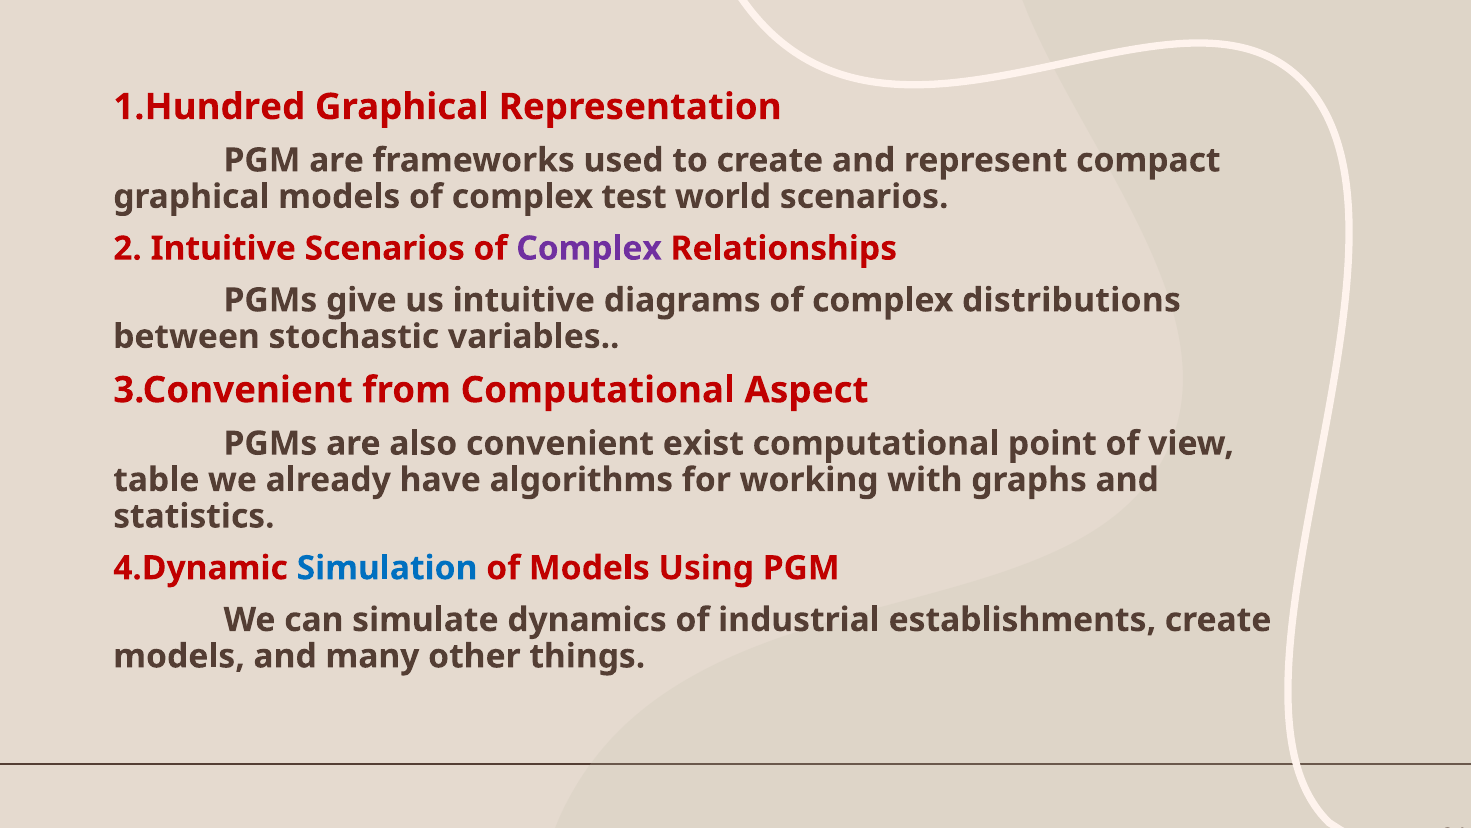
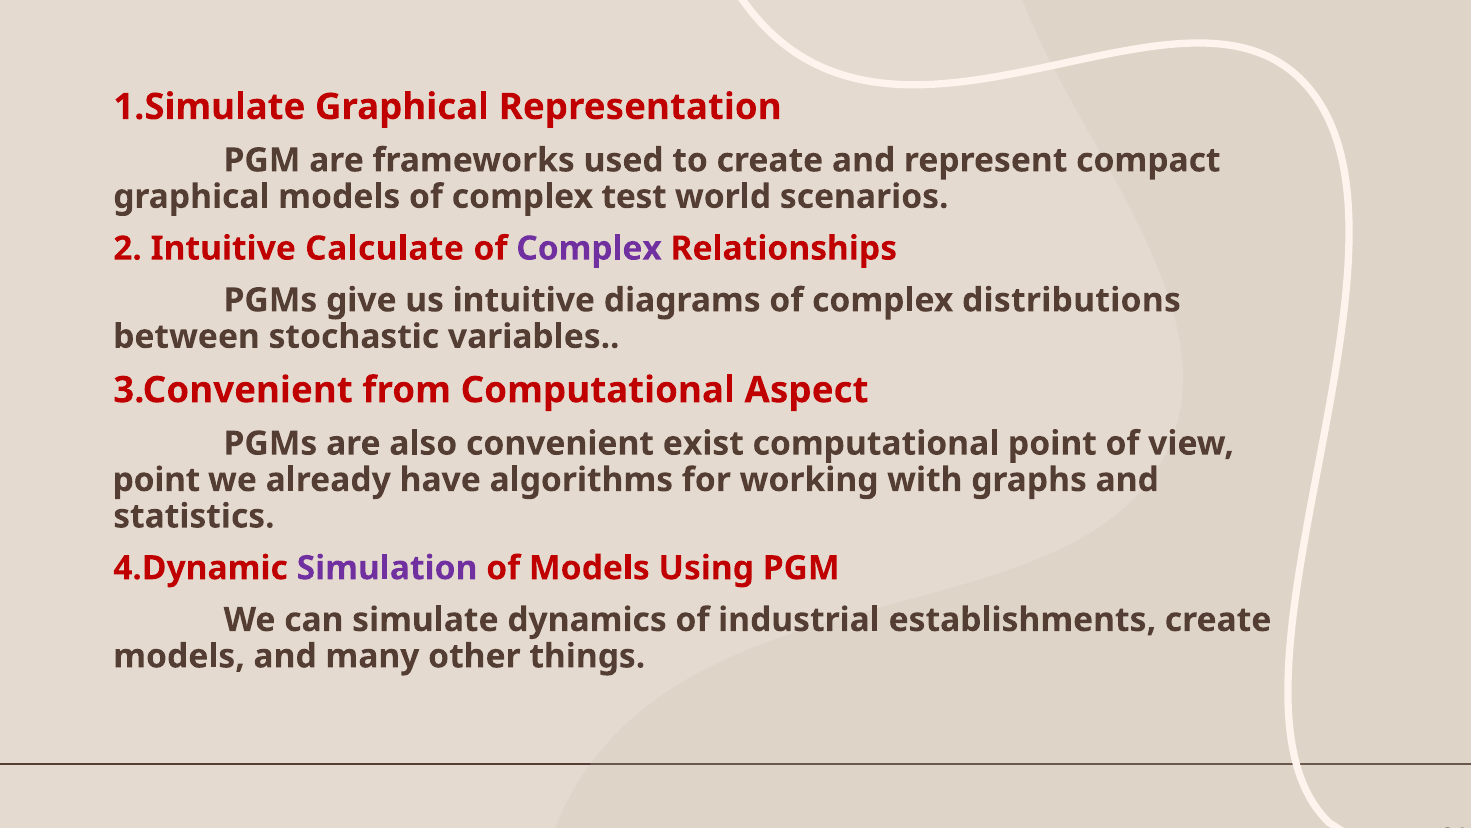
1.Hundred: 1.Hundred -> 1.Simulate (209, 107)
Intuitive Scenarios: Scenarios -> Calculate (385, 248)
table: table -> point (156, 480)
Simulation colour: blue -> purple (387, 568)
